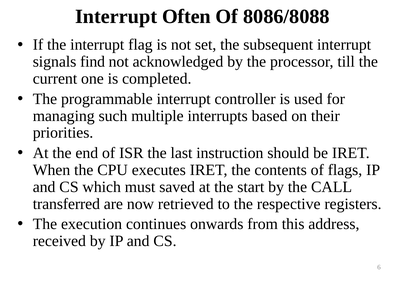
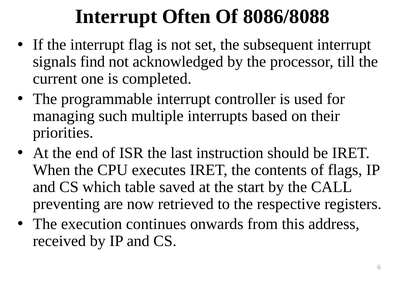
must: must -> table (140, 187)
transferred: transferred -> preventing (66, 204)
